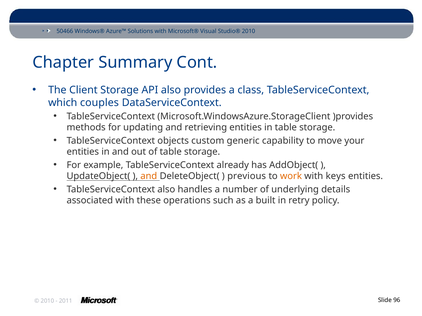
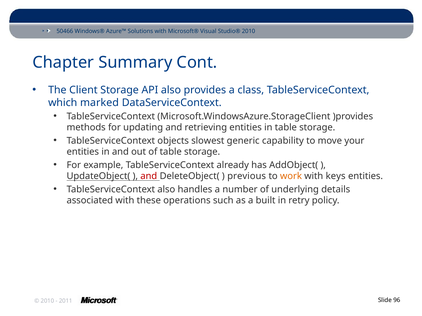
couples: couples -> marked (99, 103)
custom: custom -> slowest (208, 141)
and colour: orange -> red (149, 176)
